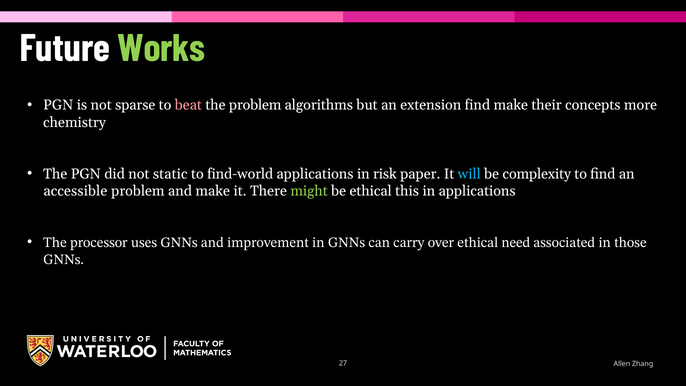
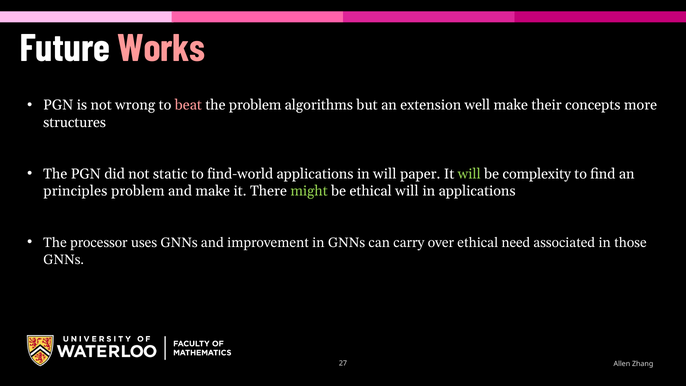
Works colour: light green -> pink (161, 49)
sparse: sparse -> wrong (135, 105)
extension find: find -> well (477, 105)
chemistry: chemistry -> structures (75, 122)
in risk: risk -> will (385, 174)
will colour: light blue -> light green (469, 174)
accessible: accessible -> principles (75, 191)
ethical this: this -> will (407, 191)
